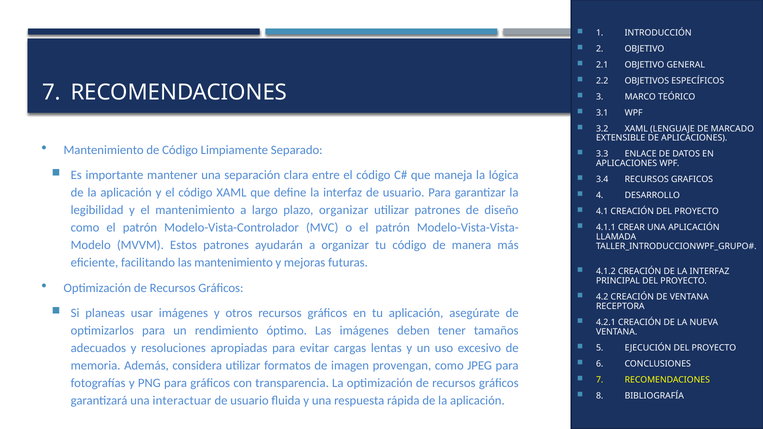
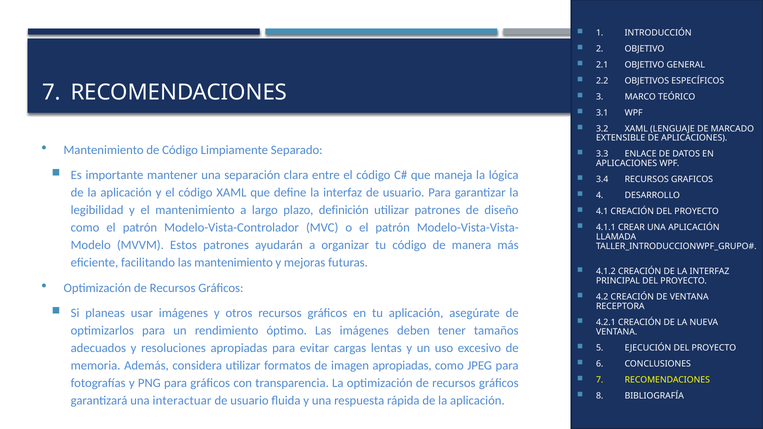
plazo organizar: organizar -> definición (344, 210)
imagen provengan: provengan -> apropiadas (402, 366)
